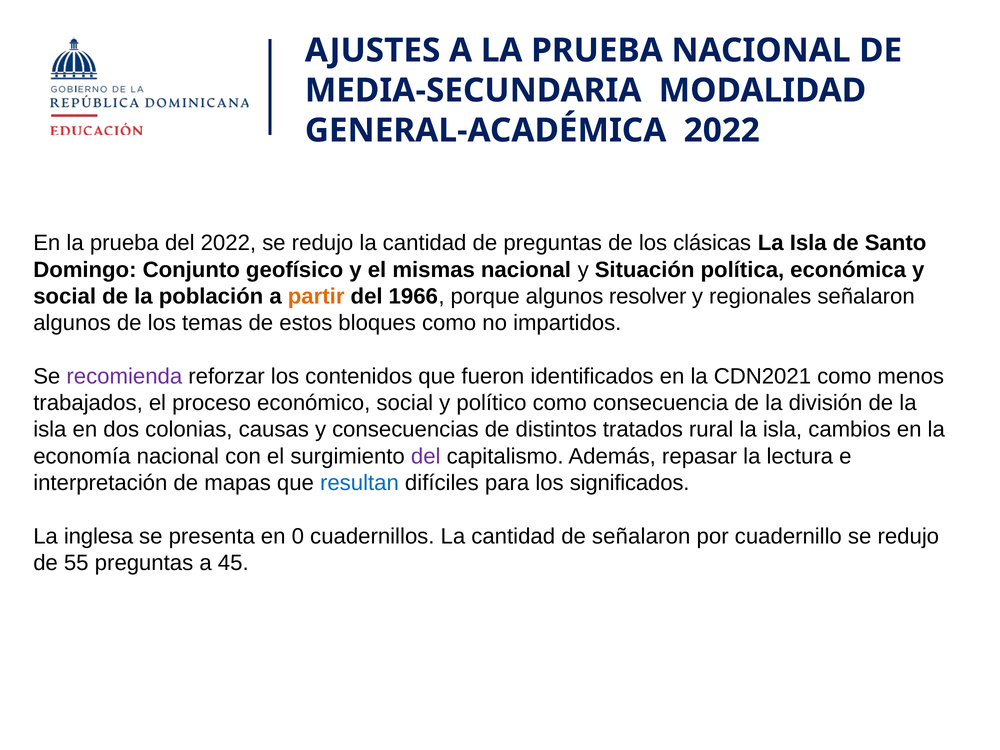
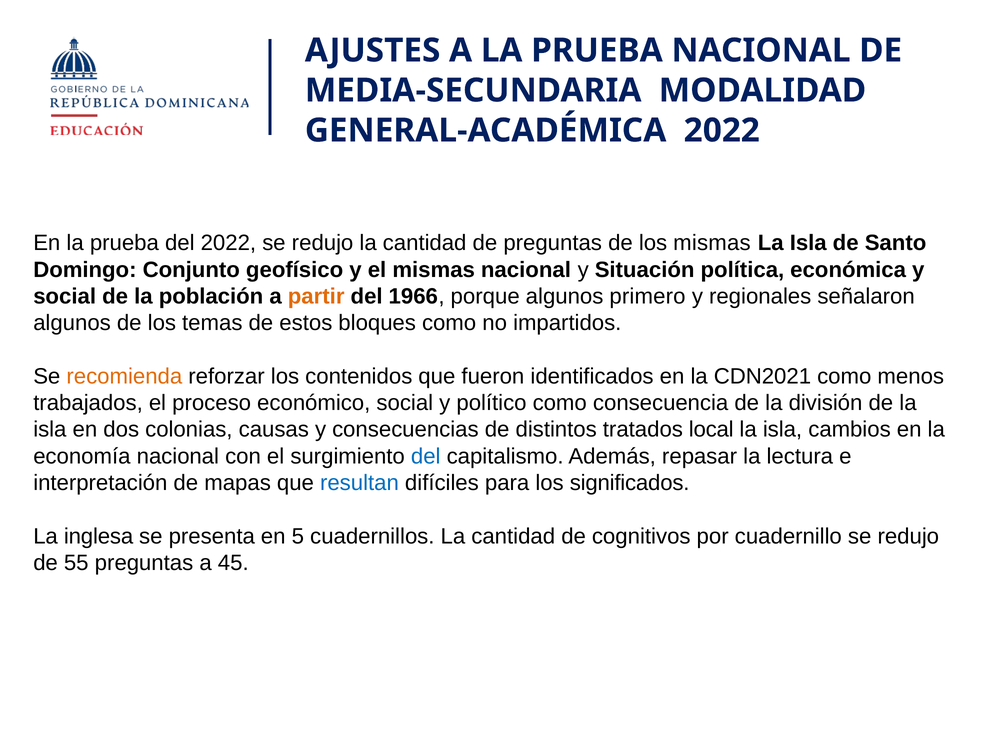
los clásicas: clásicas -> mismas (712, 243)
resolver: resolver -> primero (648, 296)
recomienda colour: purple -> orange (124, 376)
rural: rural -> local (711, 430)
del colour: purple -> blue (426, 456)
0: 0 -> 5 (298, 536)
de señalaron: señalaron -> cognitivos (641, 536)
